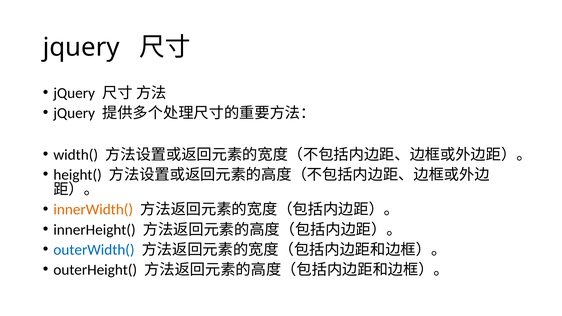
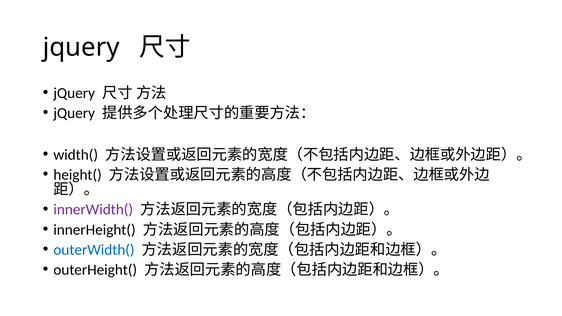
innerWidth( colour: orange -> purple (93, 210)
